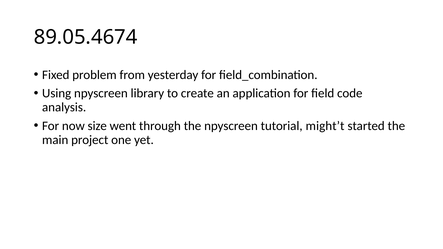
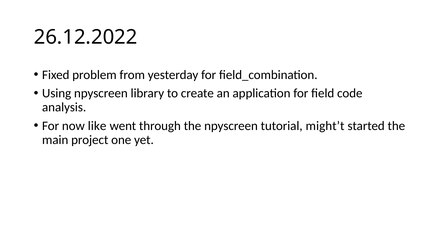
89.05.4674: 89.05.4674 -> 26.12.2022 (86, 37)
size: size -> like (97, 126)
